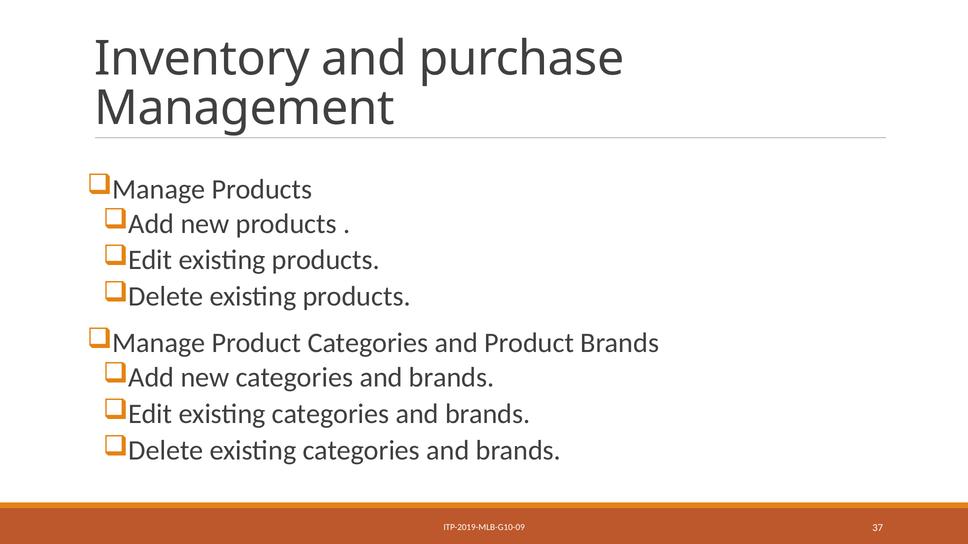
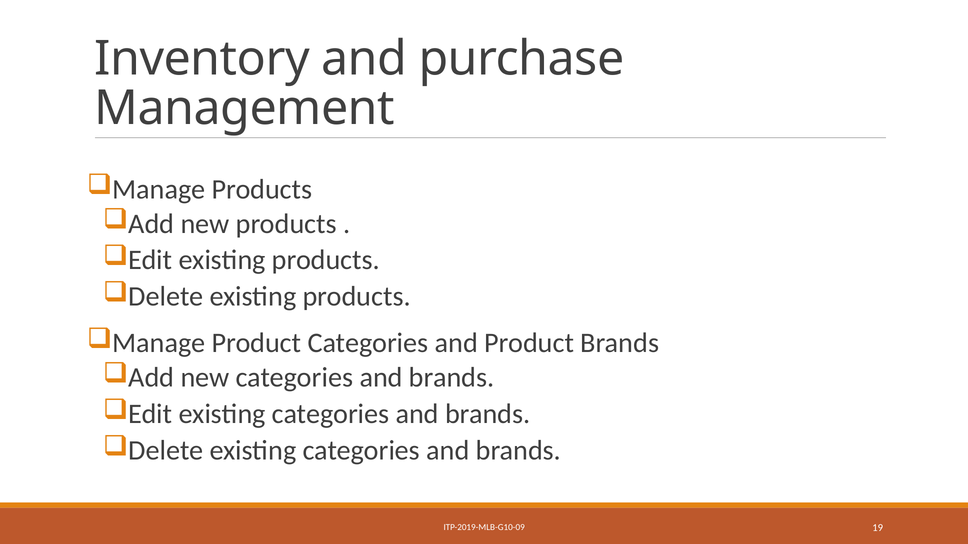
37: 37 -> 19 (878, 528)
